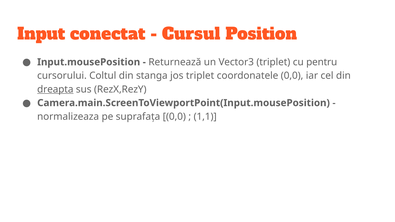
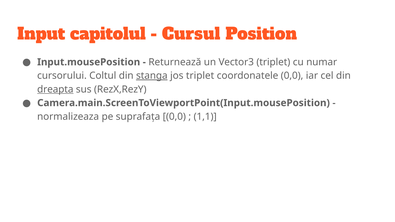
conectat: conectat -> capitolul (108, 34)
pentru: pentru -> numar (322, 62)
stanga underline: none -> present (152, 76)
